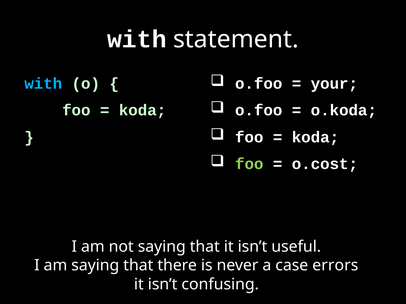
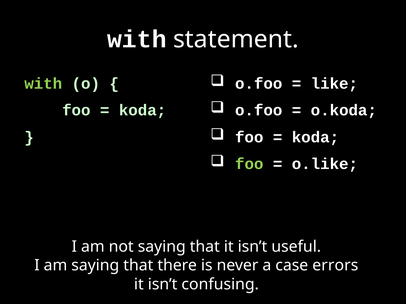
your: your -> like (334, 84)
with colour: light blue -> light green (43, 84)
o.cost: o.cost -> o.like (325, 164)
